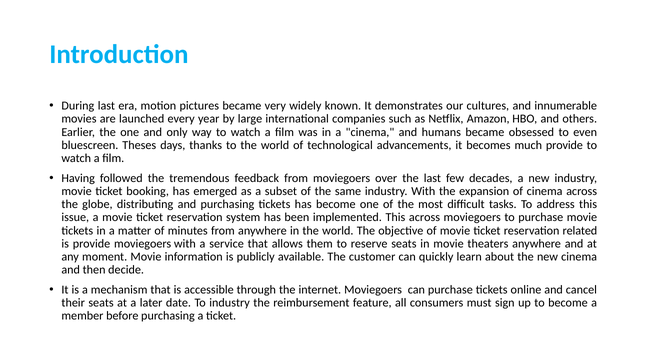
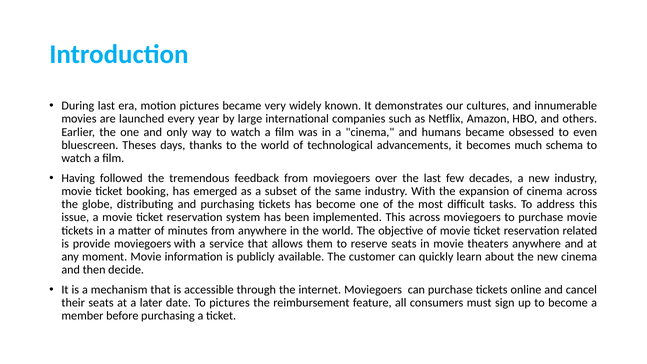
much provide: provide -> schema (564, 145)
To industry: industry -> pictures (230, 303)
